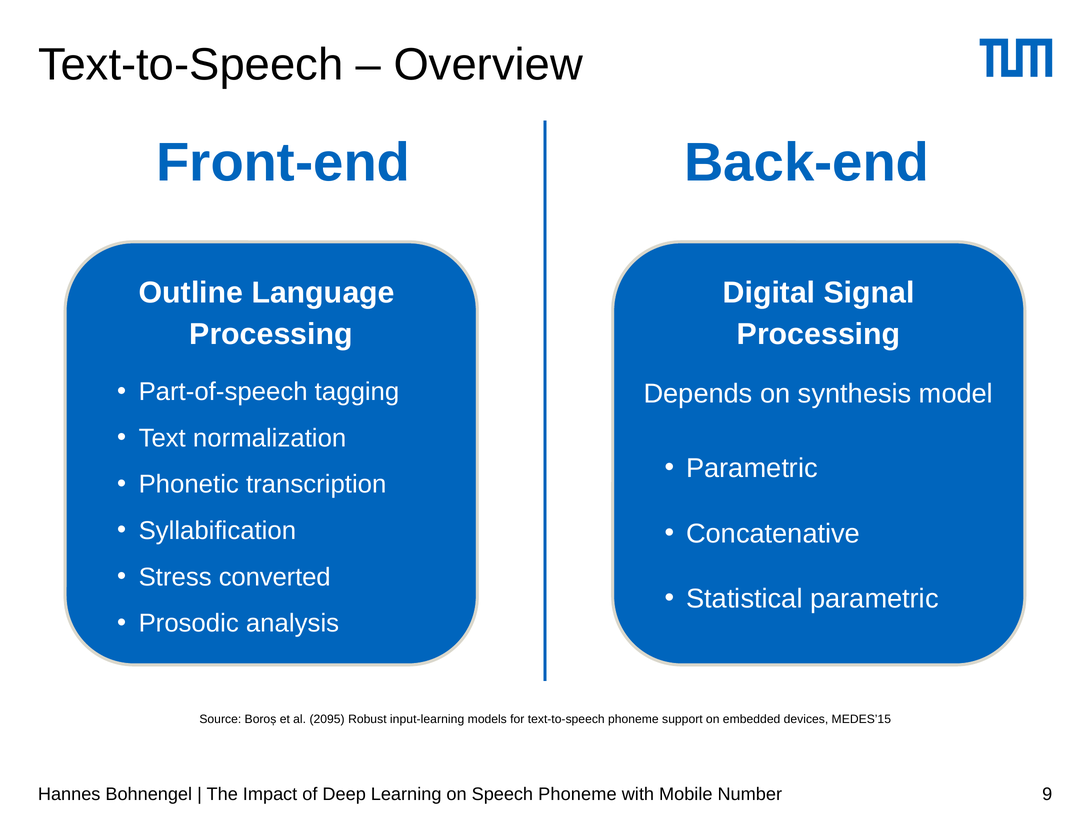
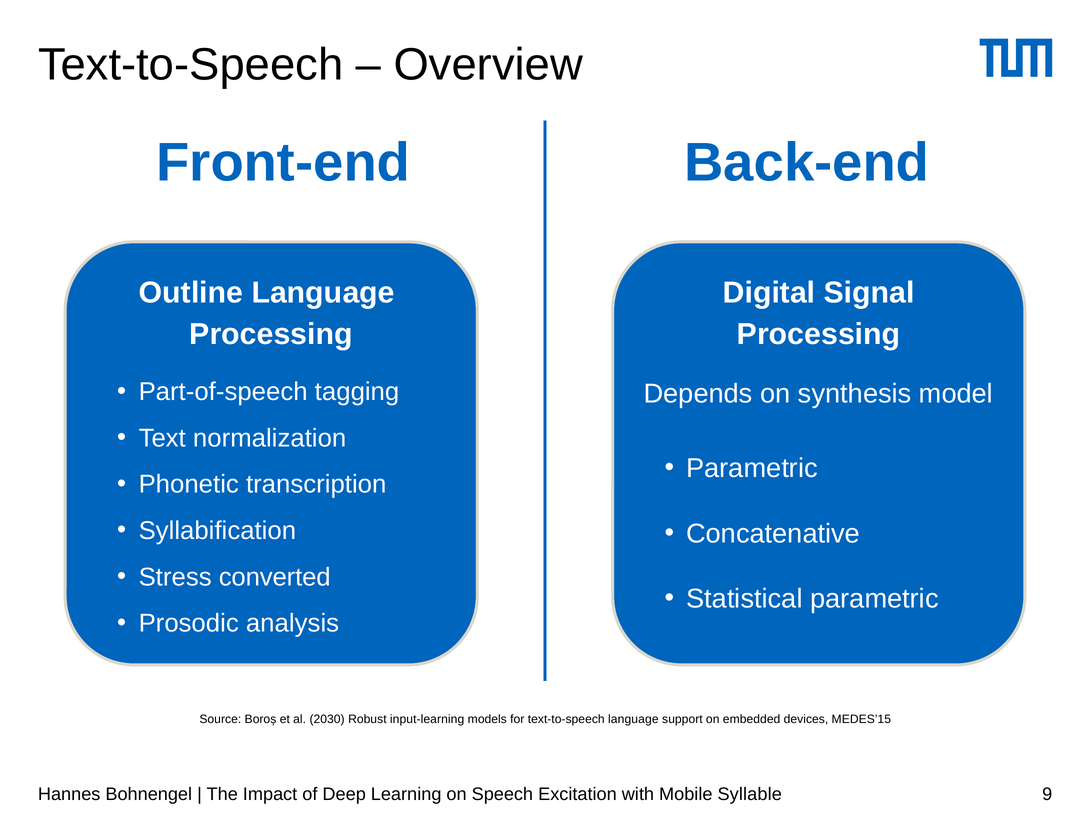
2095: 2095 -> 2030 (327, 720)
text-to-speech phoneme: phoneme -> language (633, 720)
Phoneme: Phoneme -> Excitation (577, 795)
Number: Number -> Syllable (750, 795)
